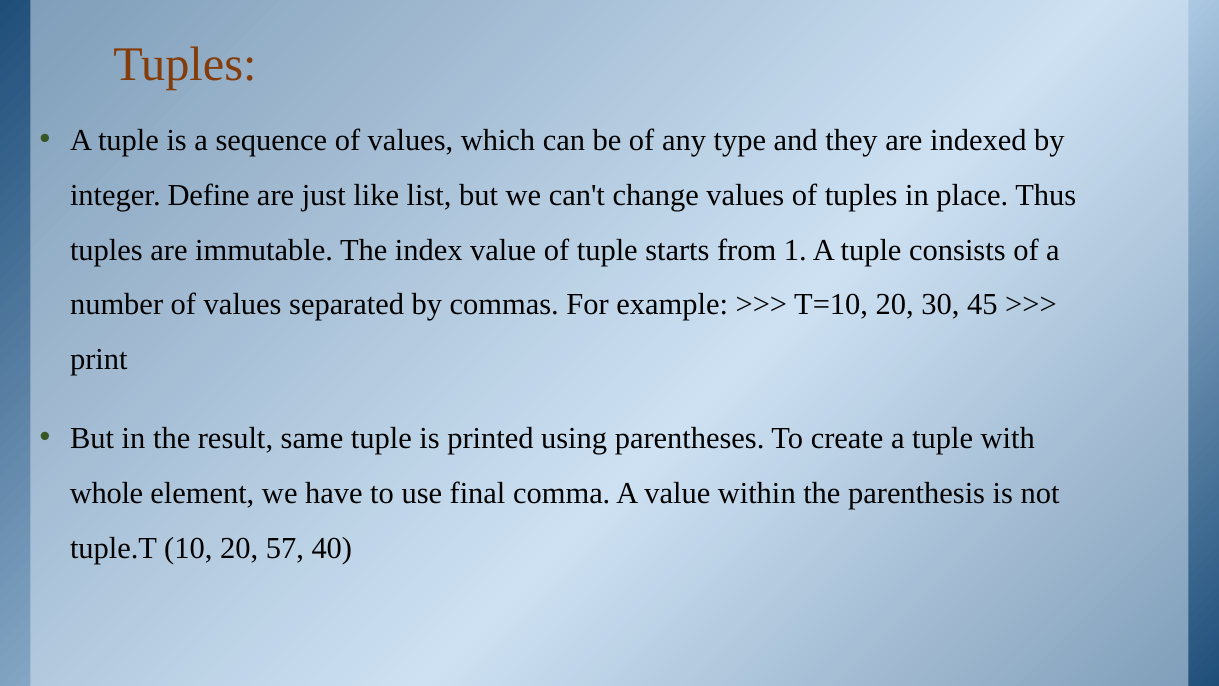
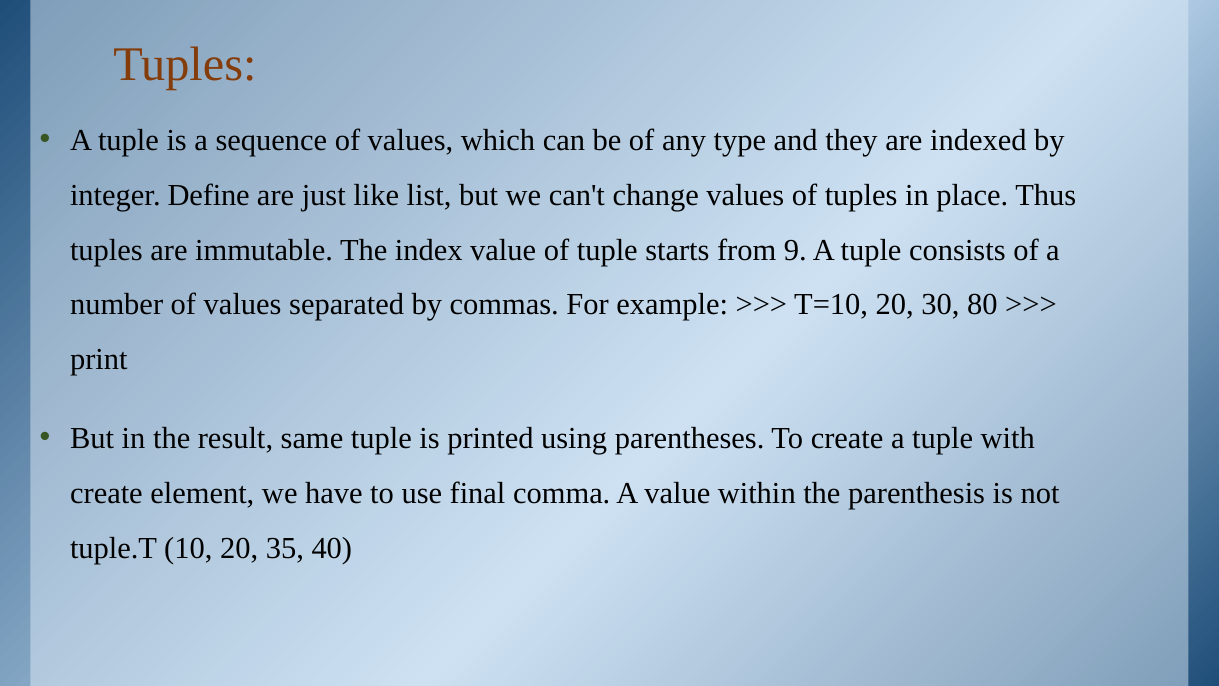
1: 1 -> 9 (795, 250)
45: 45 -> 80 (982, 305)
whole: whole -> create (106, 493)
57: 57 -> 35 (285, 548)
